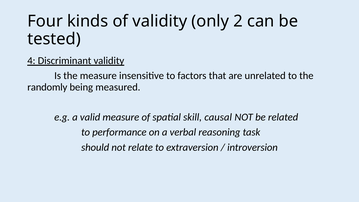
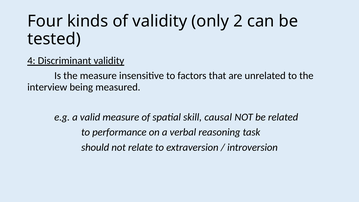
randomly: randomly -> interview (47, 87)
